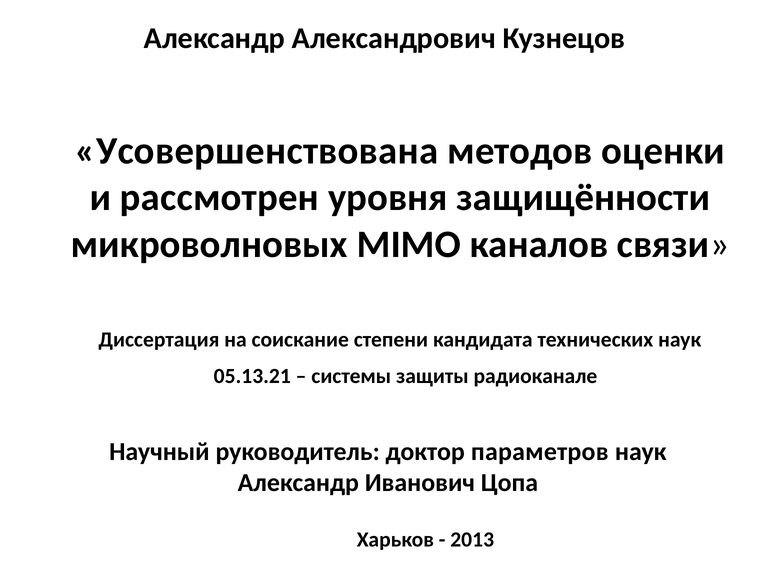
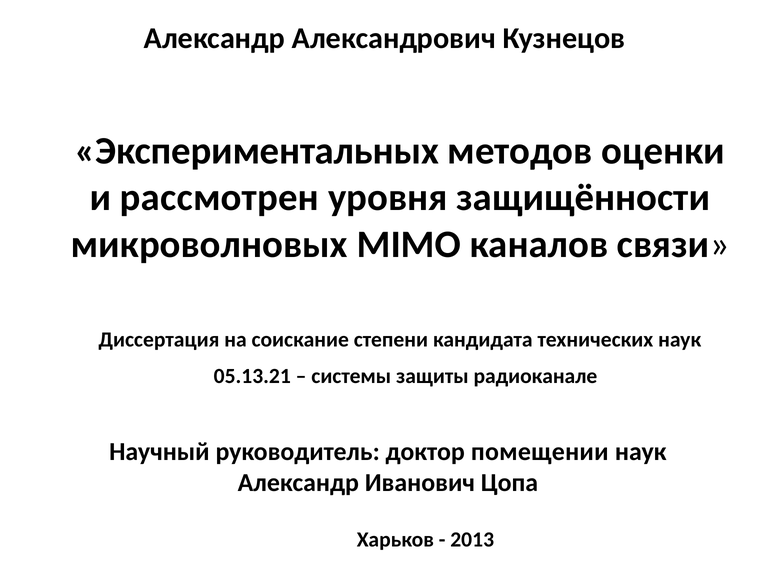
Усовершенствована: Усовершенствована -> Экспериментальных (257, 151)
параметров: параметров -> помещении (540, 452)
